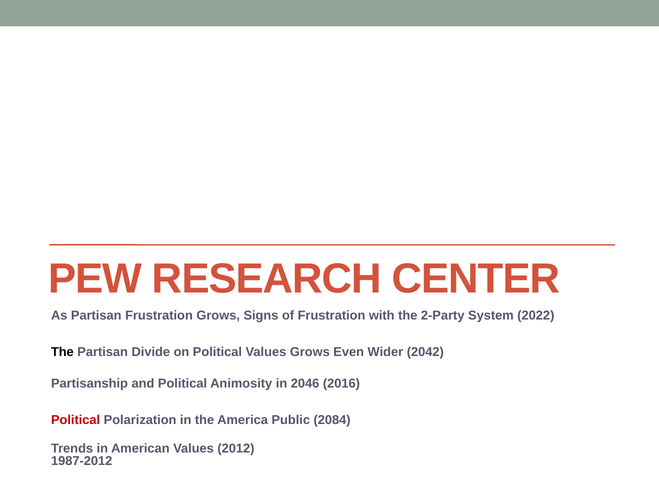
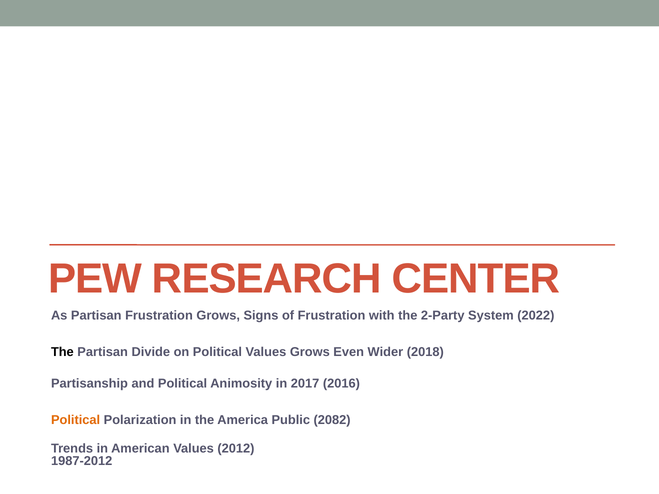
2042: 2042 -> 2018 (425, 352)
2046: 2046 -> 2017 (305, 384)
Political colour: red -> orange (76, 420)
2084: 2084 -> 2082 (332, 420)
